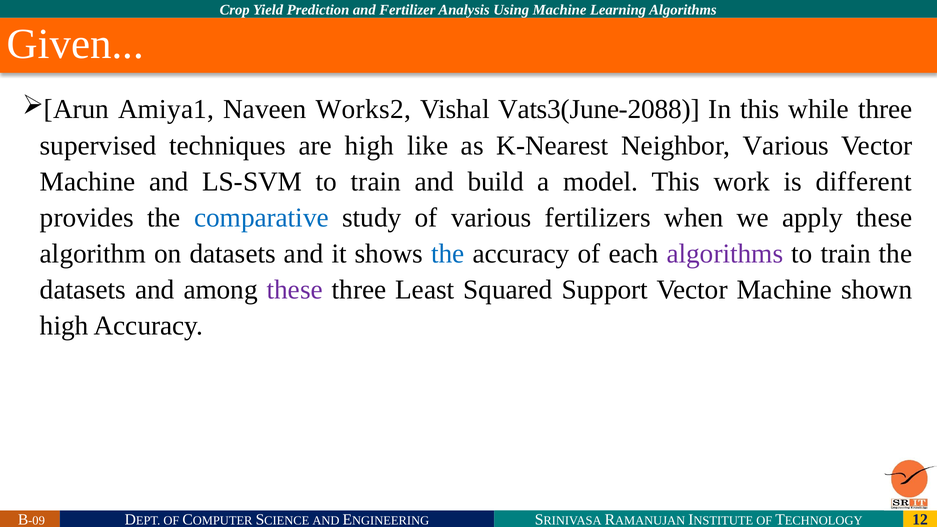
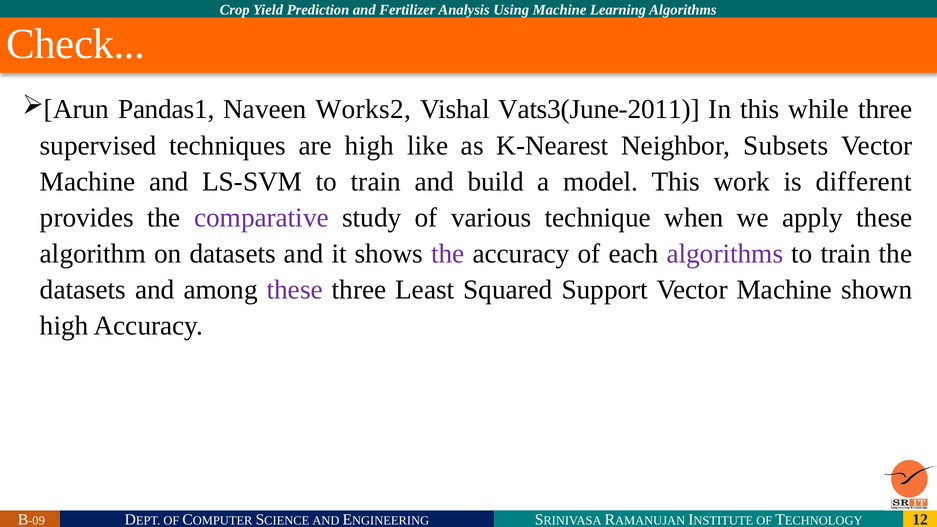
Given: Given -> Check (76, 44)
Amiya1: Amiya1 -> Pandas1 (166, 109)
Vats3(June-2088: Vats3(June-2088 -> Vats3(June-2011 (599, 109)
Neighbor Various: Various -> Subsets (786, 146)
comparative colour: blue -> purple (261, 218)
fertilizers: fertilizers -> technique (598, 218)
the colour: blue -> purple (448, 254)
